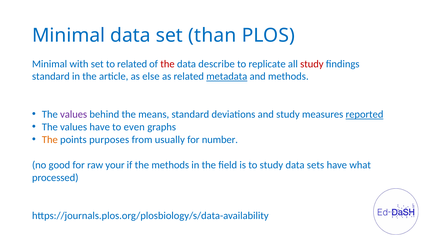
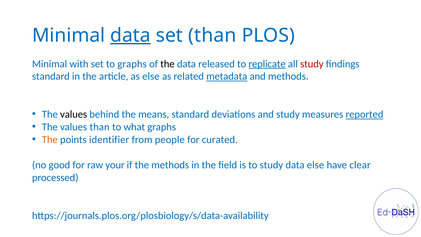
data underline: none -> present (131, 35)
to related: related -> graphs (132, 64)
the colour: red -> black (168, 64)
describe: describe -> released (217, 64)
replicate underline: none -> present (267, 64)
values colour: purple -> black (74, 114)
values have: have -> than (100, 127)
even: even -> what (134, 127)
purposes: purposes -> identifier (109, 140)
usually: usually -> people (170, 140)
number: number -> curated (220, 140)
data sets: sets -> else (316, 165)
what: what -> clear (360, 165)
